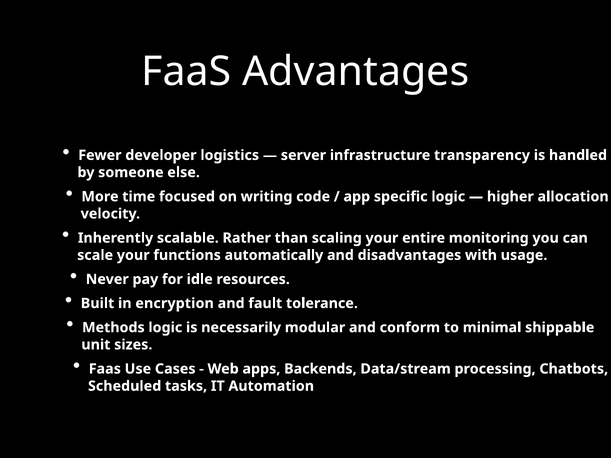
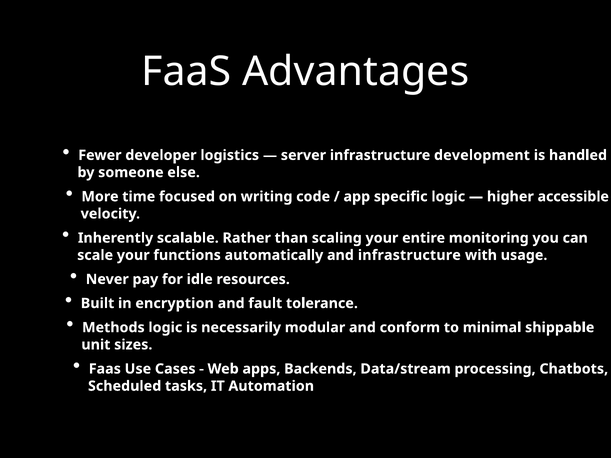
transparency: transparency -> development (482, 155)
allocation: allocation -> accessible (573, 197)
and disadvantages: disadvantages -> infrastructure (409, 255)
